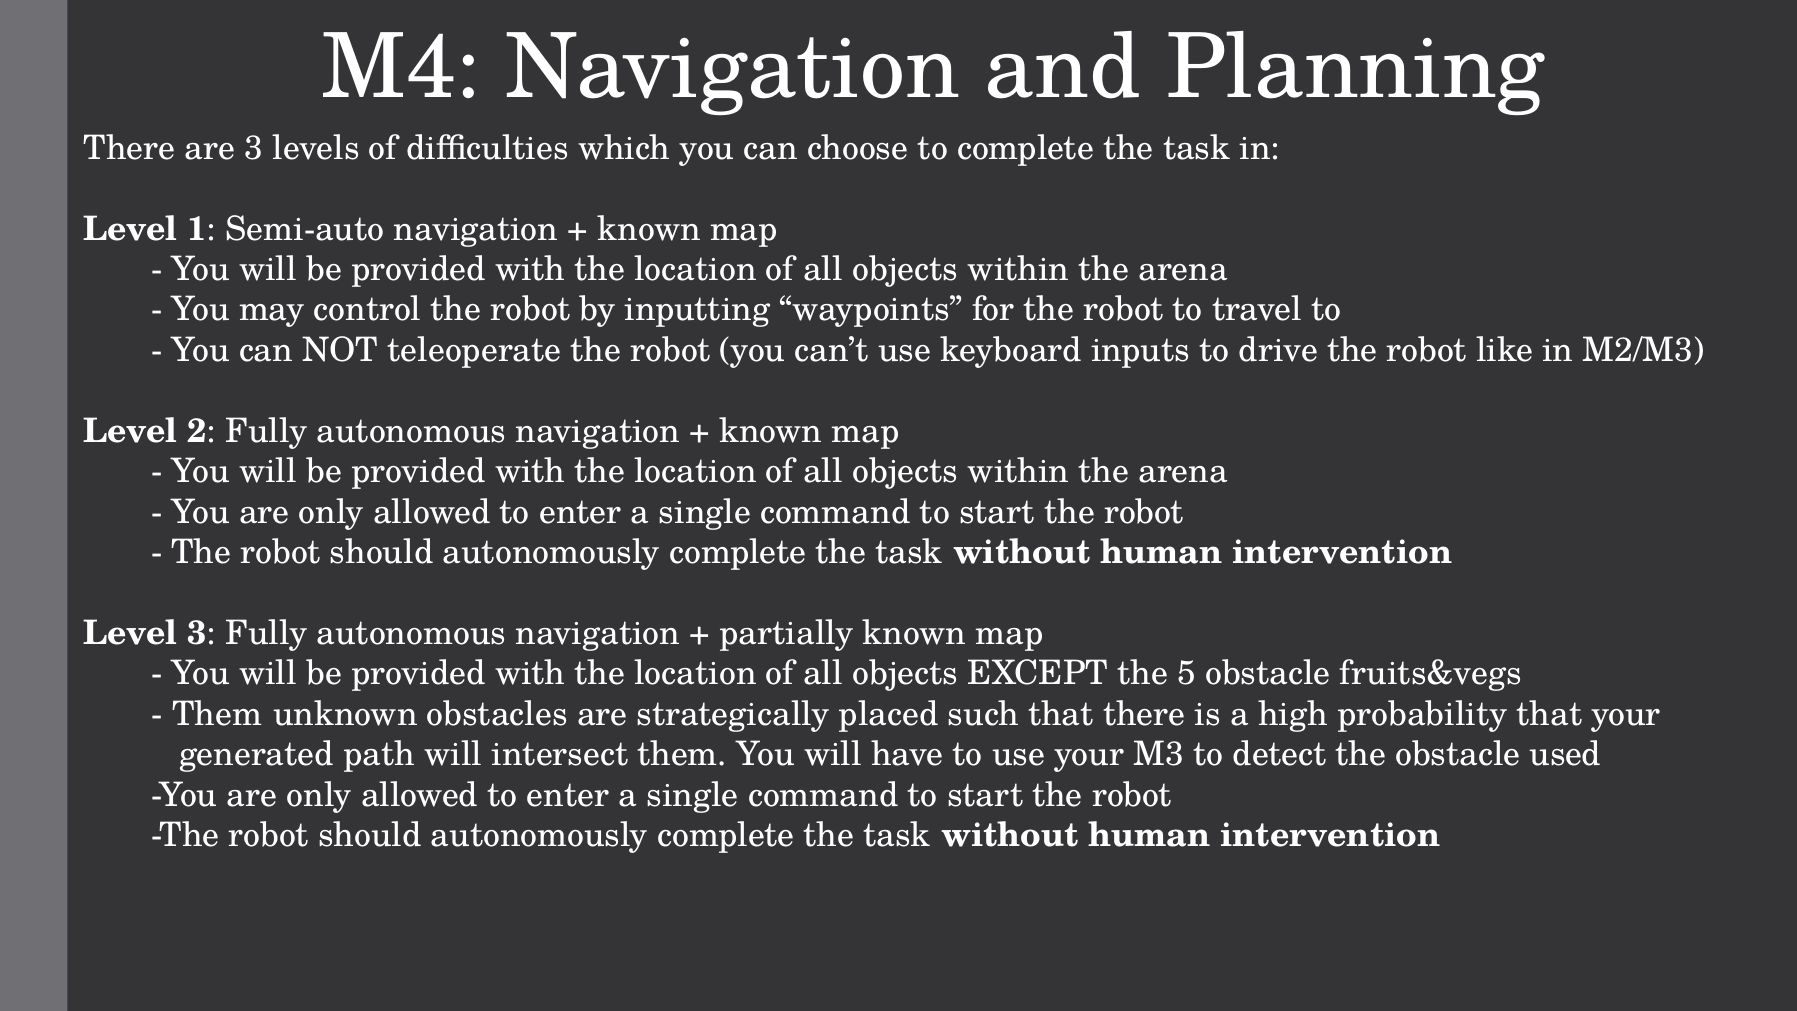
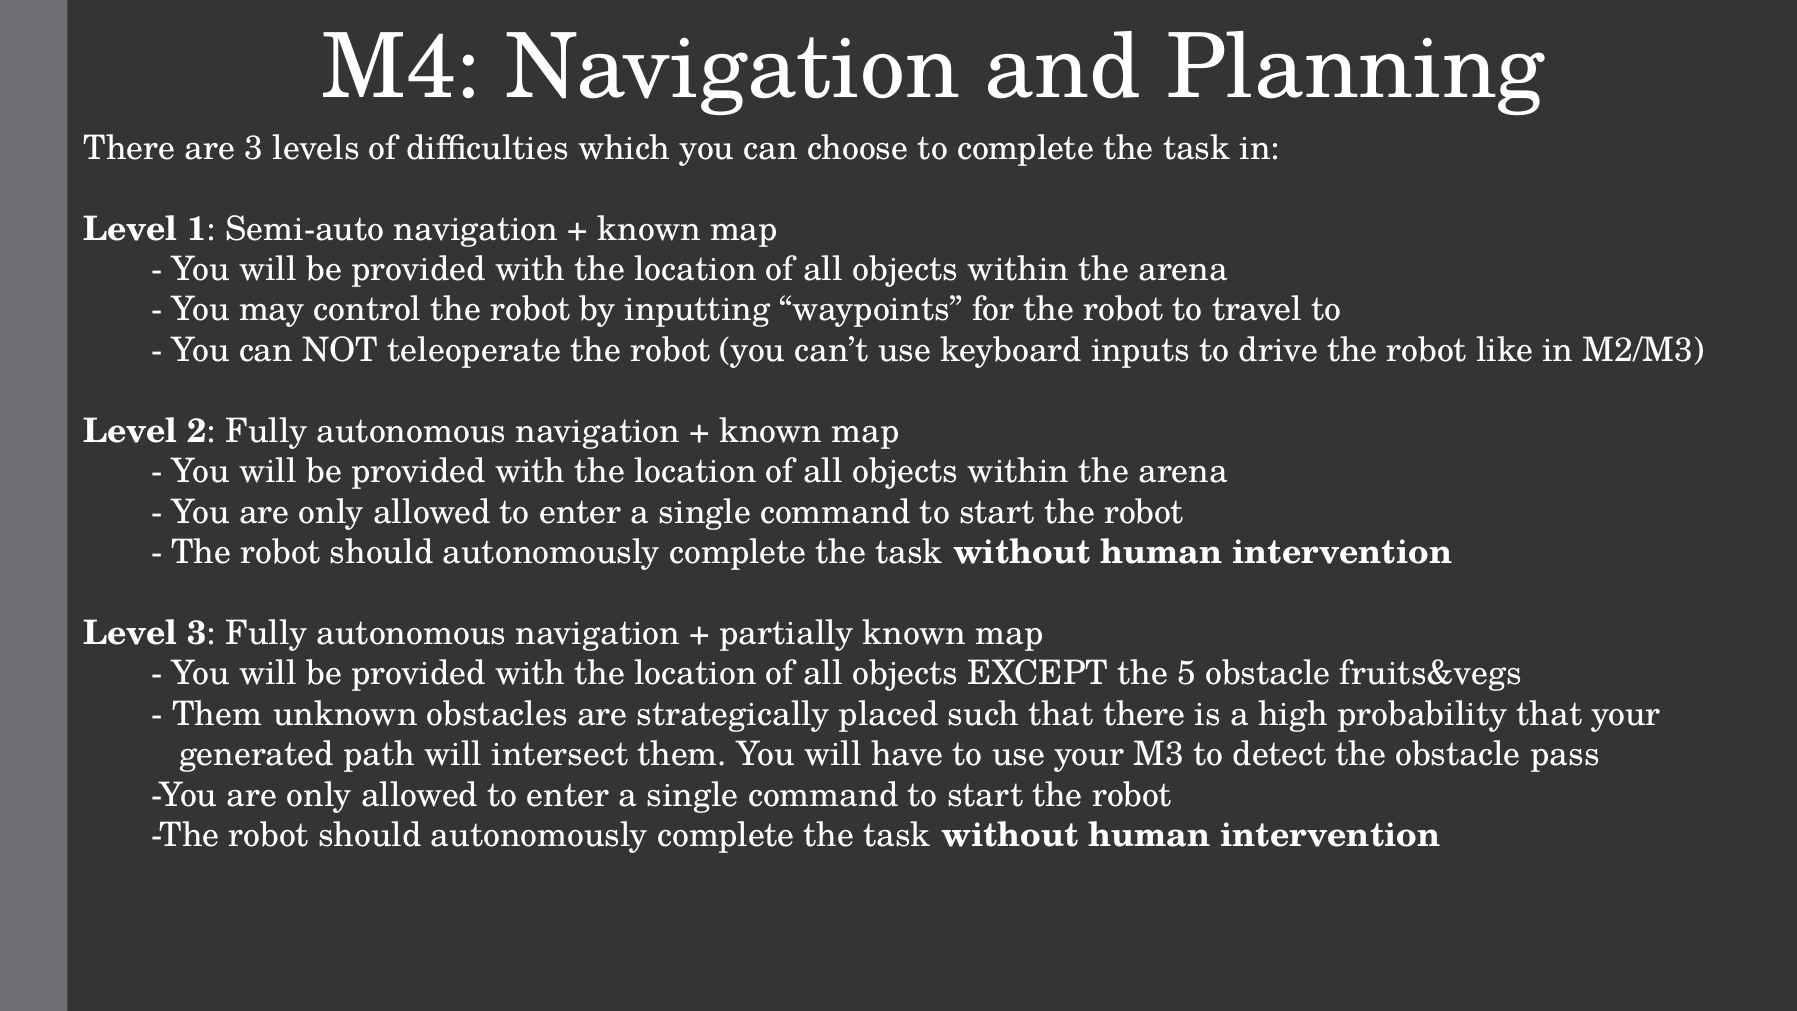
used: used -> pass (1565, 755)
